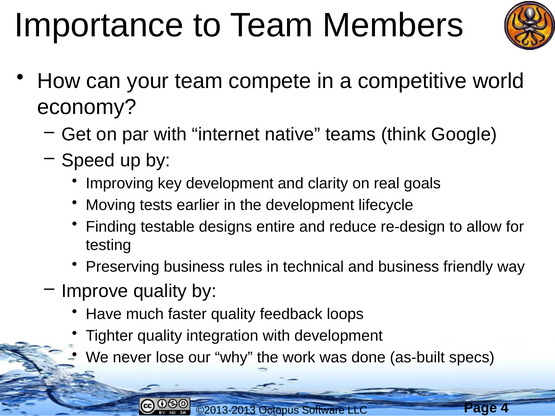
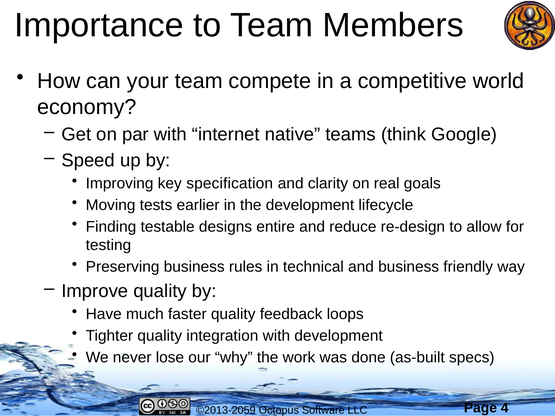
key development: development -> specification (230, 184)
©2013-2013: ©2013-2013 -> ©2013-2059 (226, 410)
